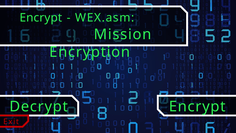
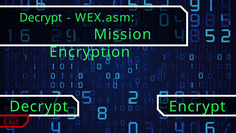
Encrypt: Encrypt -> Decrypt (41, 18)
